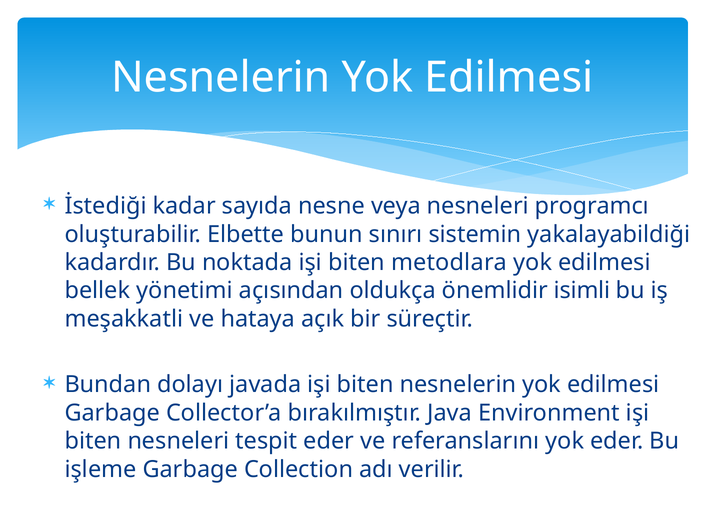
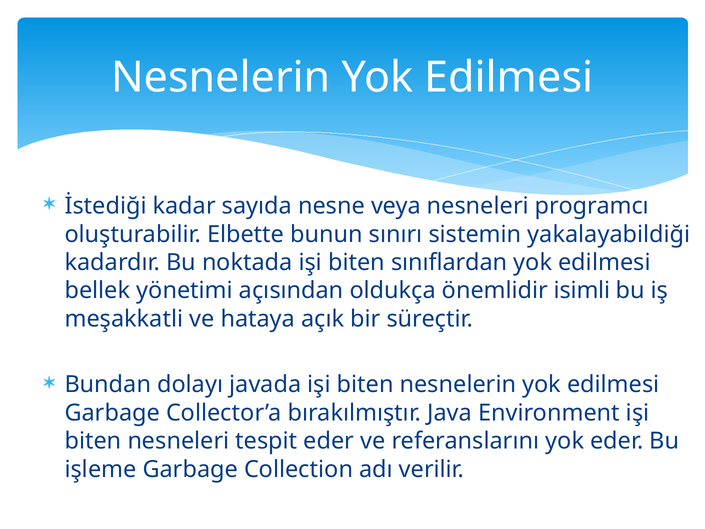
metodlara: metodlara -> sınıflardan (449, 262)
